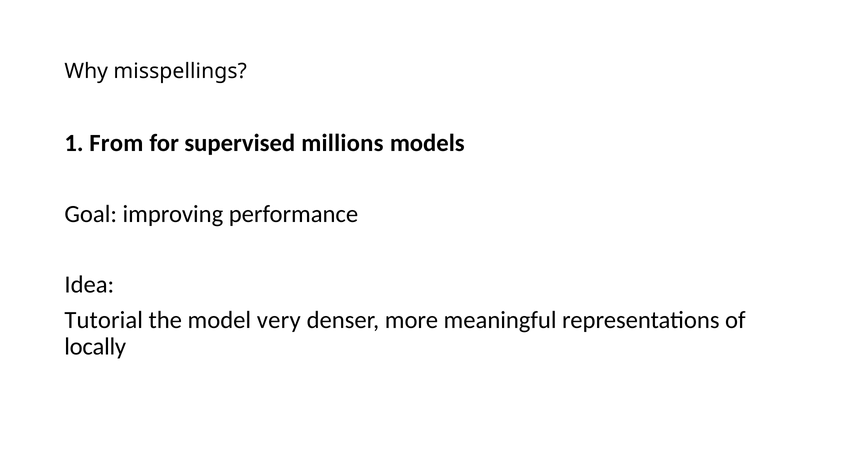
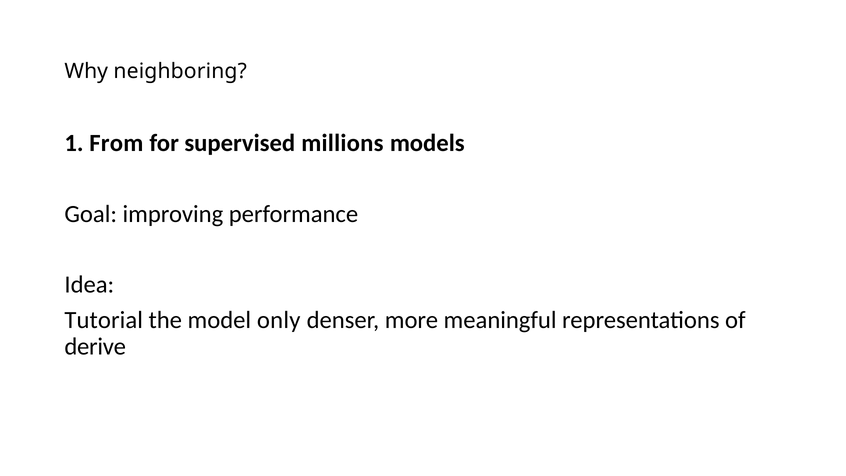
misspellings: misspellings -> neighboring (180, 71)
very: very -> only (279, 320)
locally: locally -> derive (95, 347)
